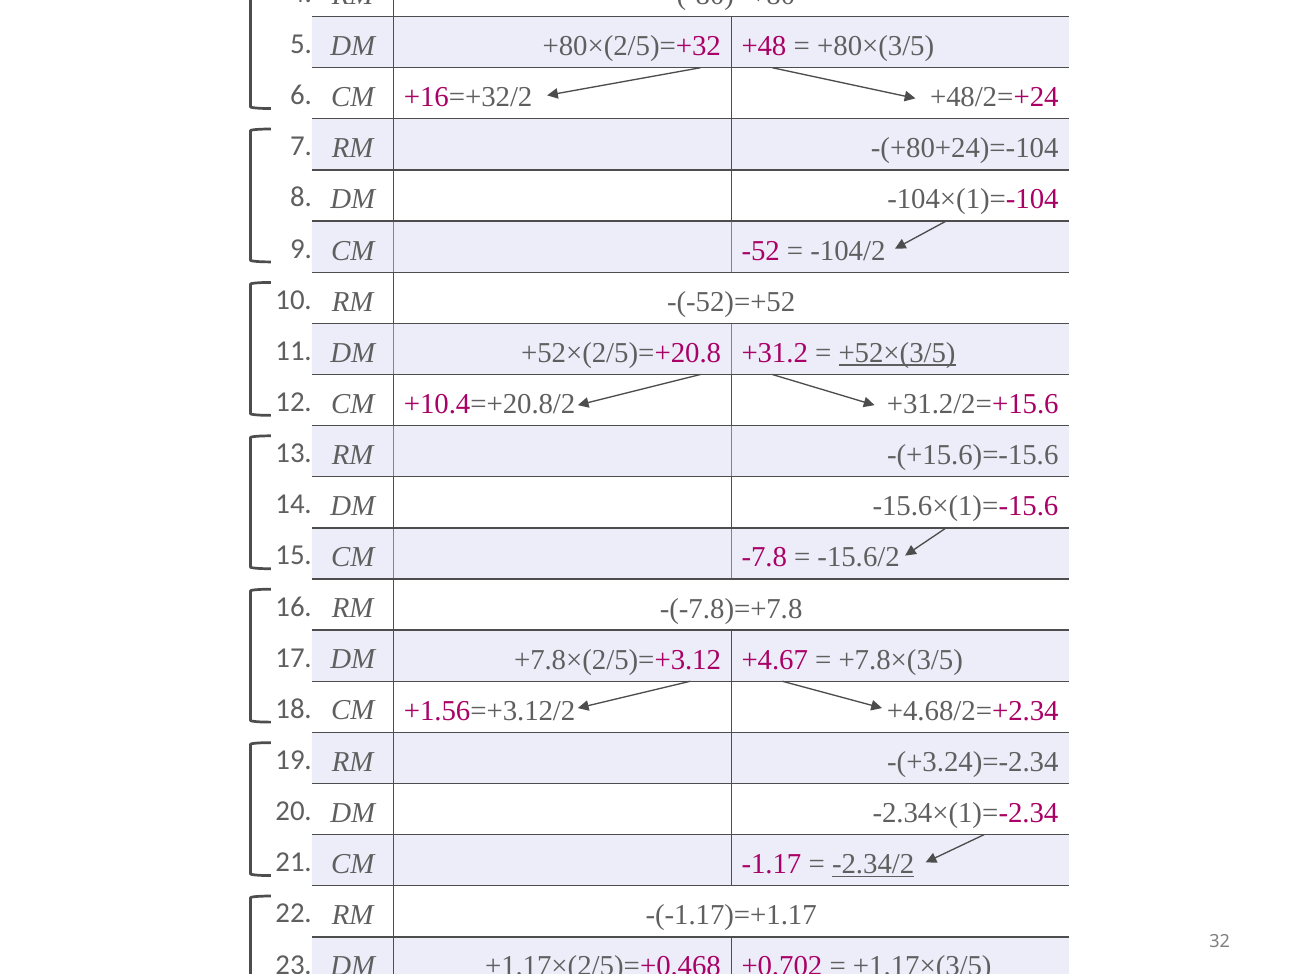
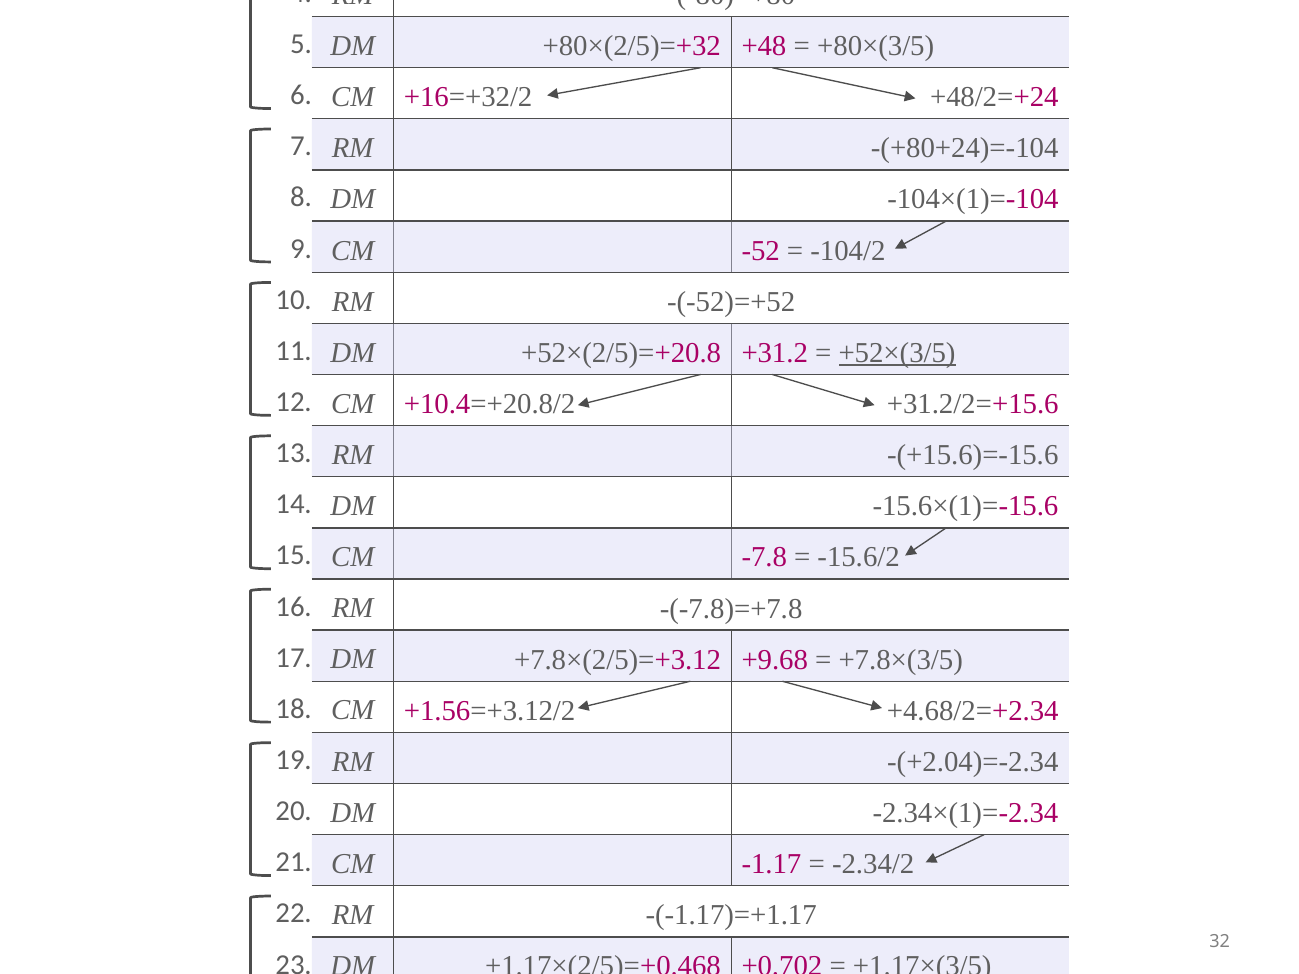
+4.67: +4.67 -> +9.68 (775, 660)
-(+3.24)=-2.34: -(+3.24)=-2.34 -> -(+2.04)=-2.34 (973, 762)
-2.34/2 underline: present -> none (873, 864)
